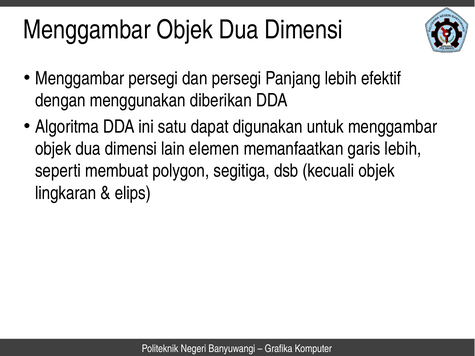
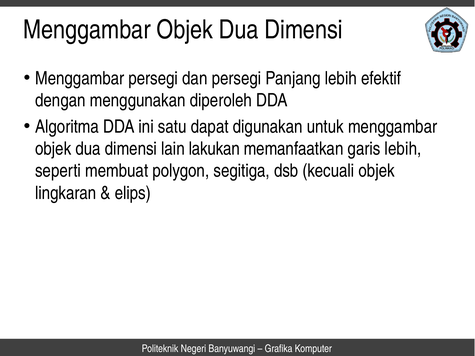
diberikan: diberikan -> diperoleh (221, 101)
elemen: elemen -> lakukan (214, 149)
